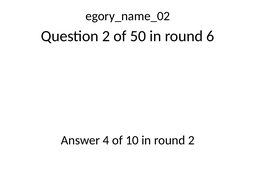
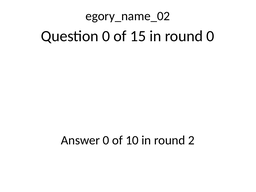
Question 2: 2 -> 0 (106, 36)
50: 50 -> 15 (138, 36)
round 6: 6 -> 0 (210, 36)
Answer 4: 4 -> 0 (106, 140)
